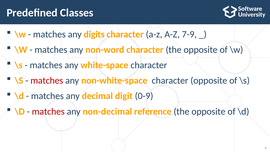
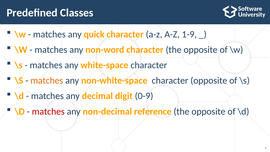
digits: digits -> quick (94, 34)
7-9: 7-9 -> 1-9 (189, 34)
matches colour: red -> orange (47, 81)
